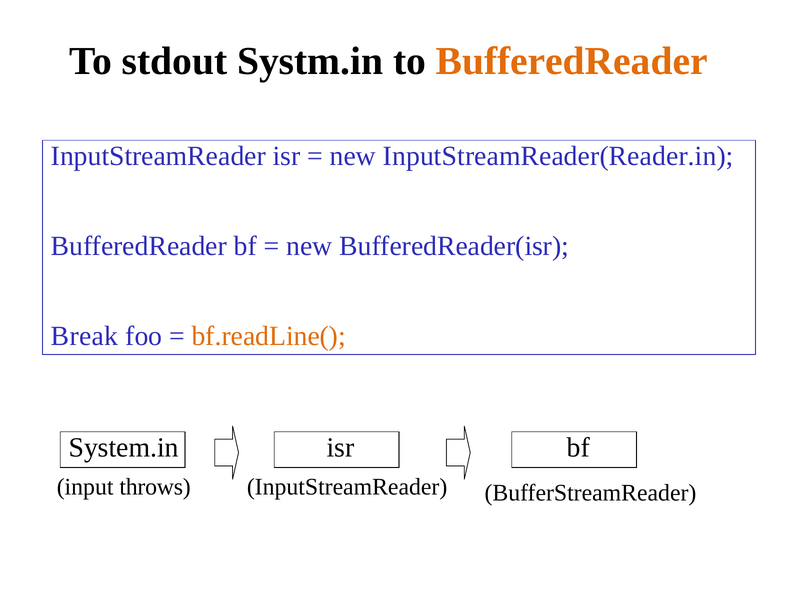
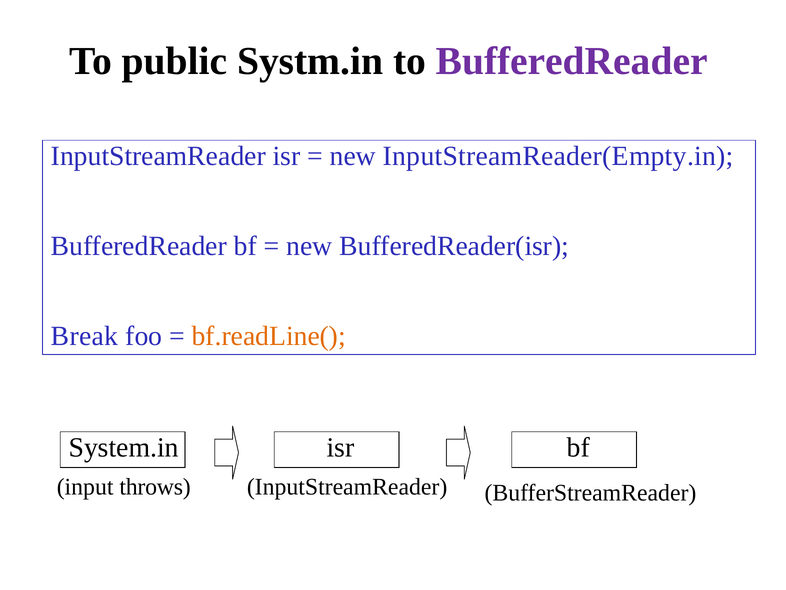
stdout: stdout -> public (175, 61)
BufferedReader colour: orange -> purple (572, 61)
InputStreamReader(Reader.in: InputStreamReader(Reader.in -> InputStreamReader(Empty.in (558, 156)
